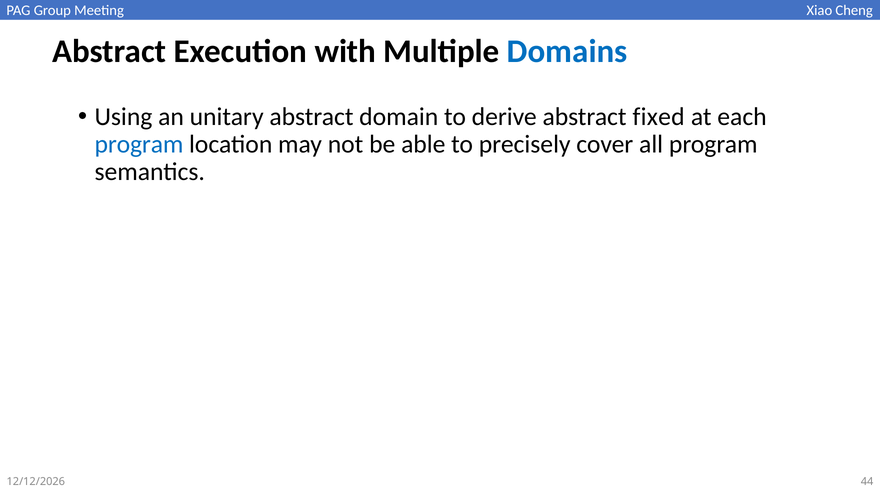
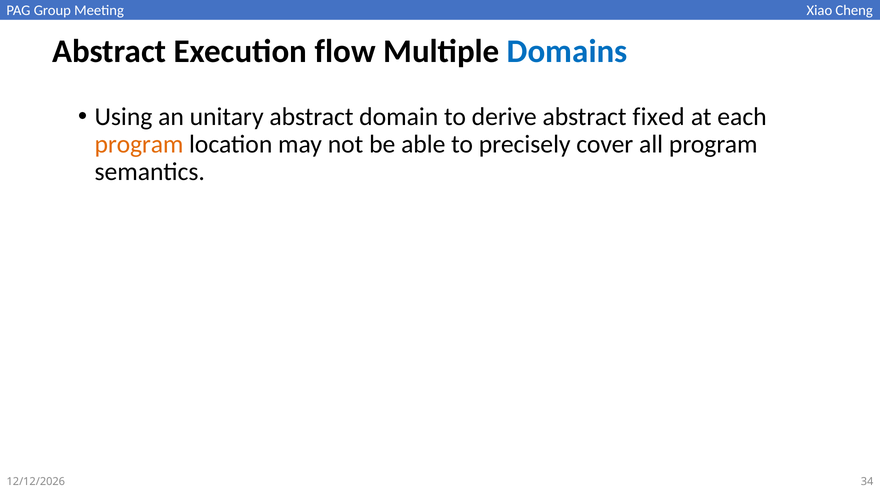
with: with -> flow (345, 51)
program colour: blue -> orange (139, 144)
44: 44 -> 34 (867, 482)
